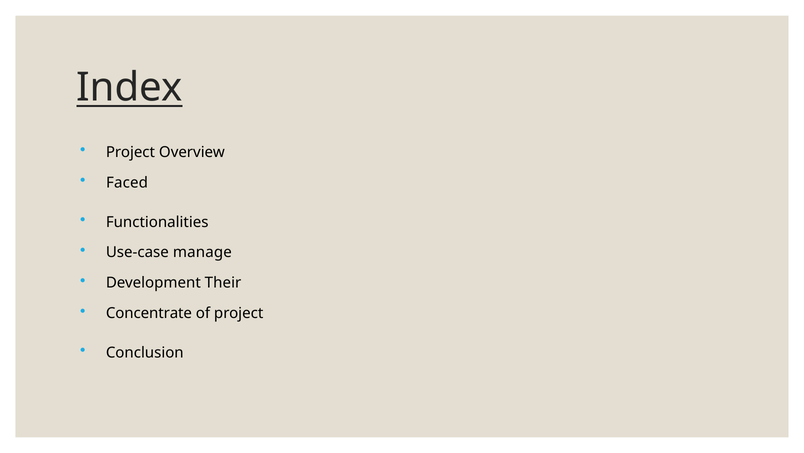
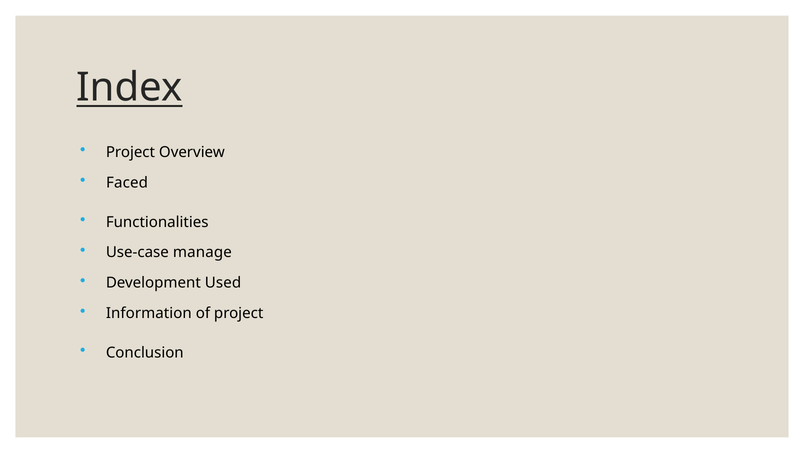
Their: Their -> Used (223, 282)
Concentrate: Concentrate -> Information (149, 313)
